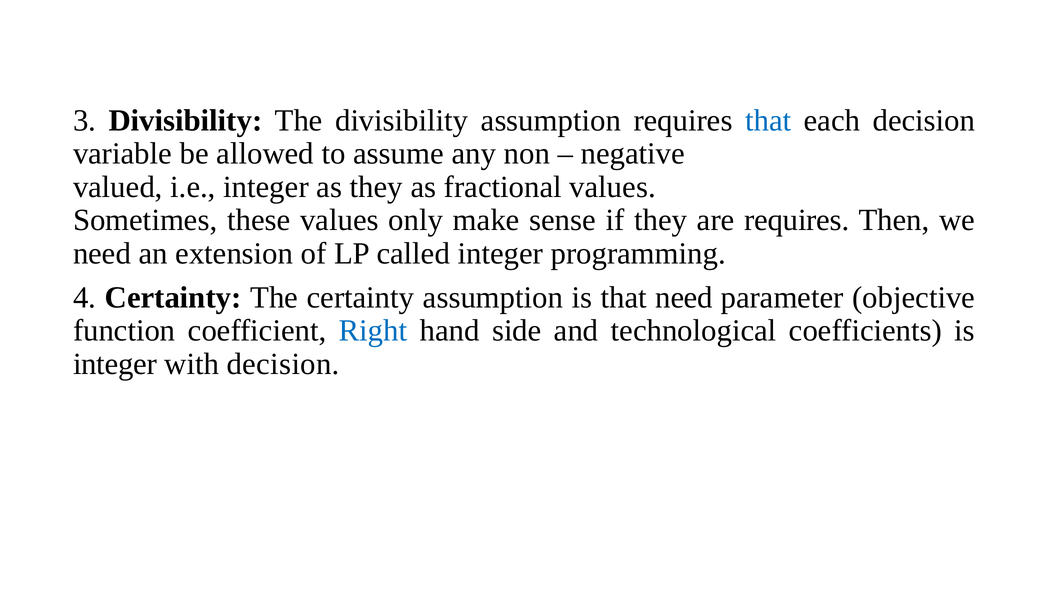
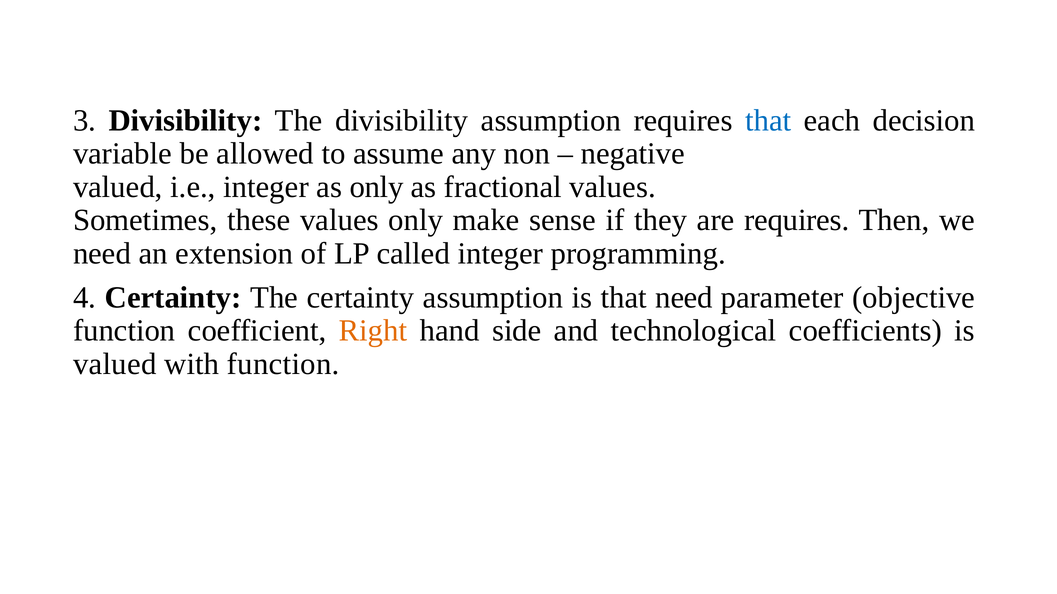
as they: they -> only (376, 187)
Right colour: blue -> orange (373, 331)
integer: integer -> valued (115, 364)
with decision: decision -> function (283, 364)
